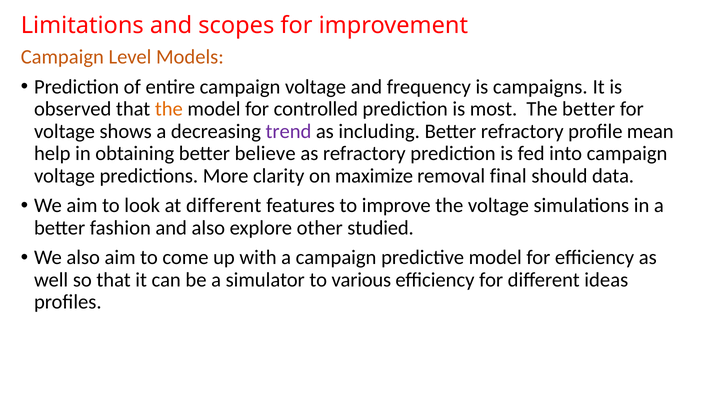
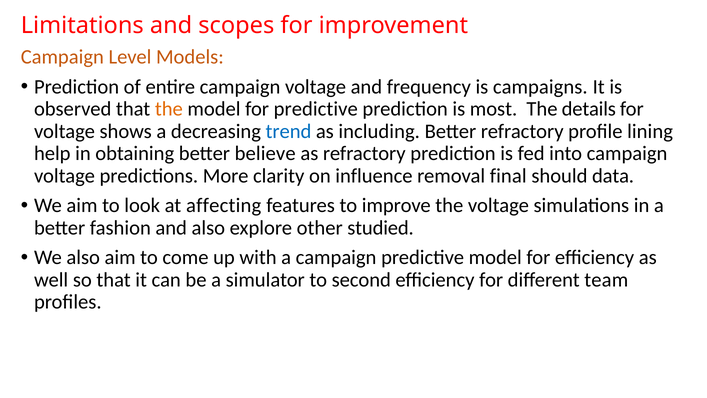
for controlled: controlled -> predictive (316, 109)
The better: better -> details (589, 109)
trend colour: purple -> blue (288, 131)
mean: mean -> lining (650, 131)
maximize: maximize -> influence (374, 176)
at different: different -> affecting (224, 205)
various: various -> second (361, 280)
ideas: ideas -> team (606, 280)
